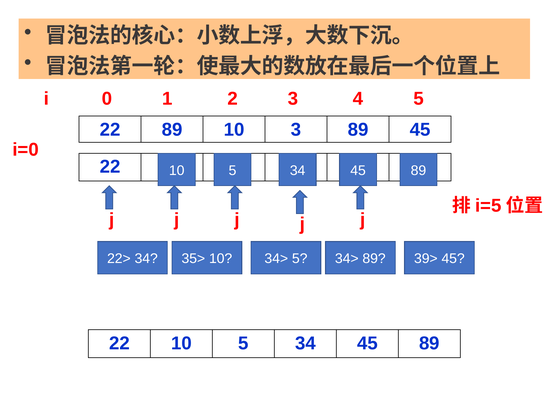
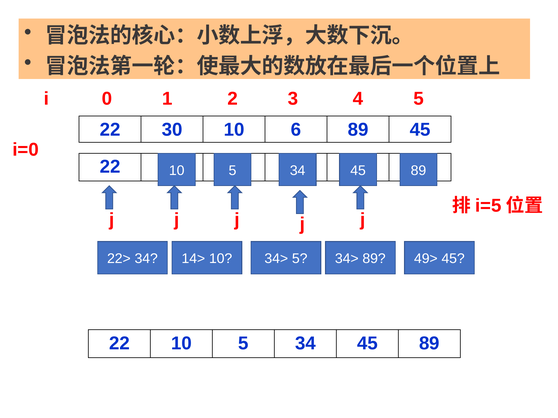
22 89: 89 -> 30 (172, 130)
10 3: 3 -> 6 (296, 130)
35>: 35> -> 14> (193, 259)
39>: 39> -> 49> (426, 259)
